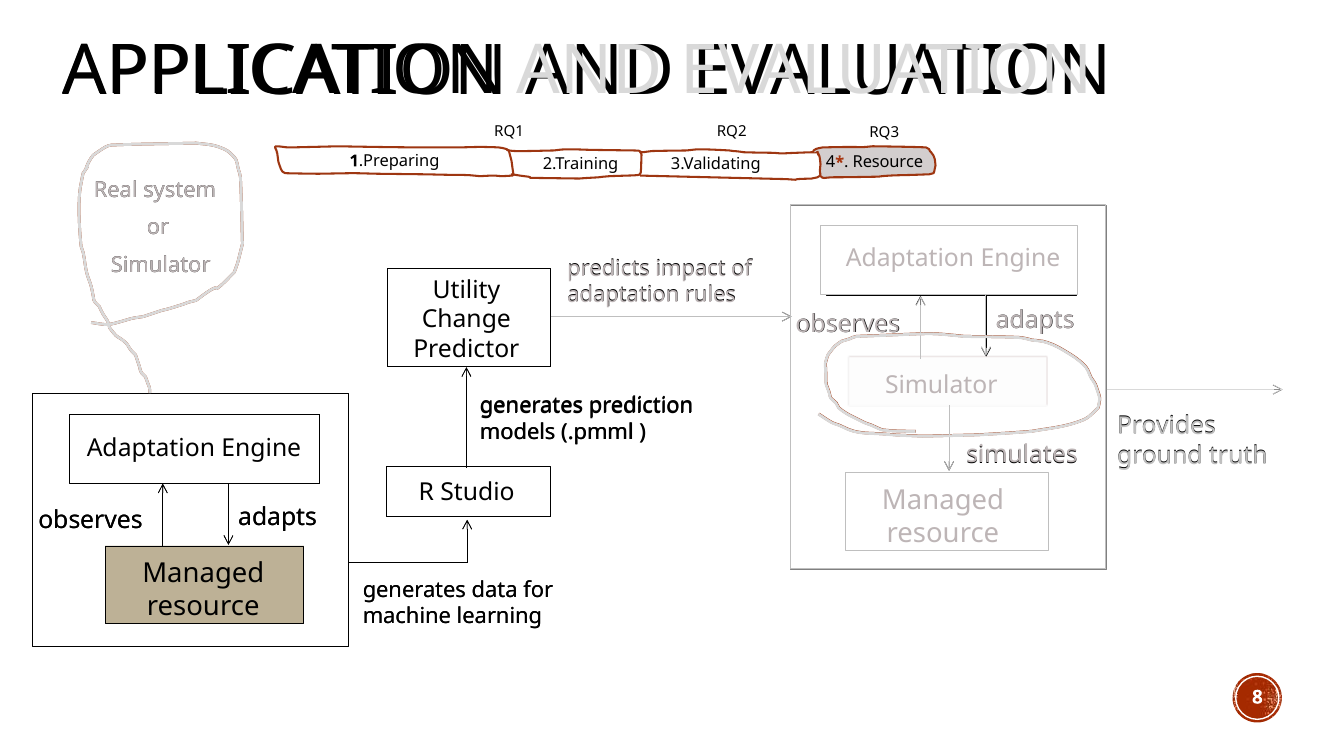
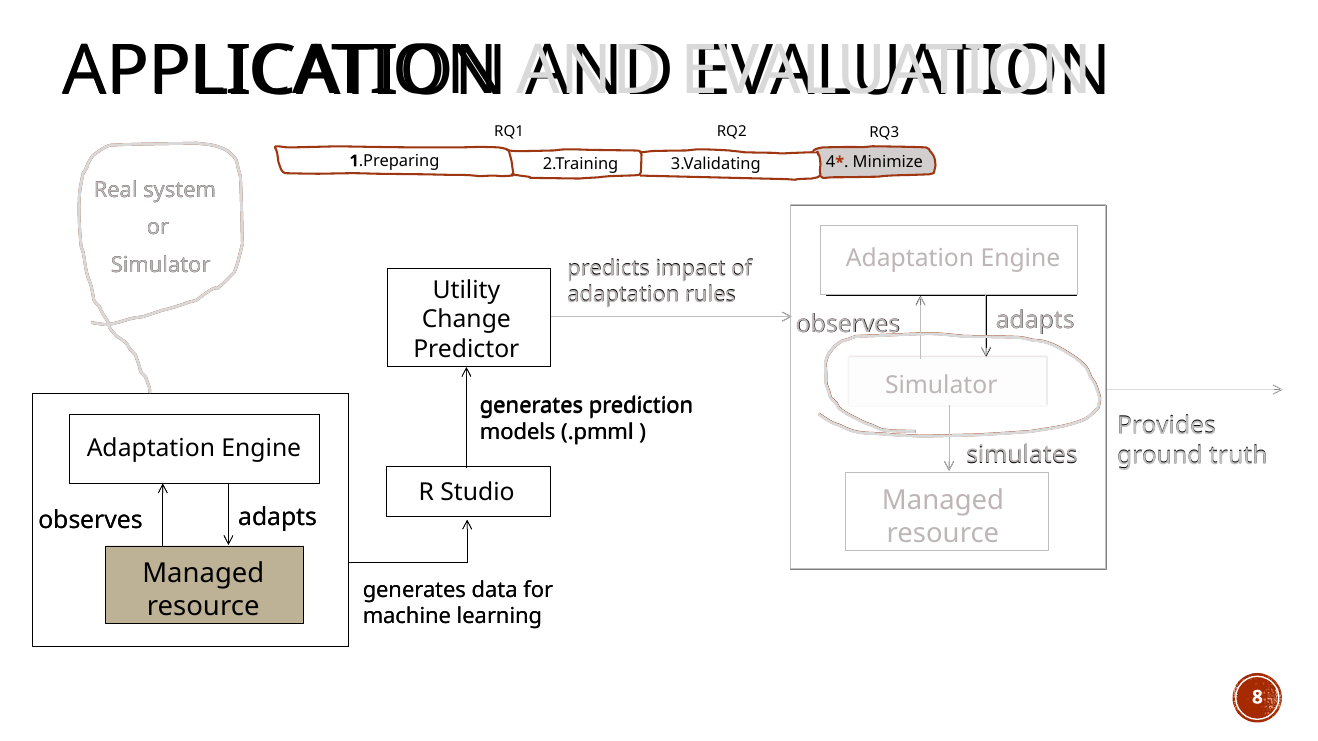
Resource: Resource -> Minimize (888, 162)
